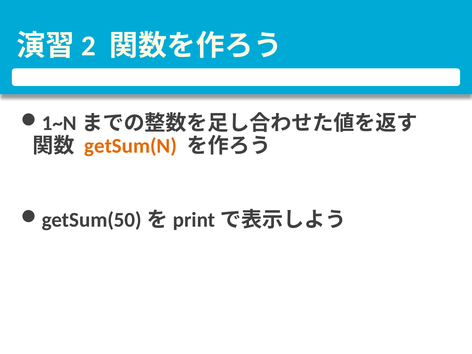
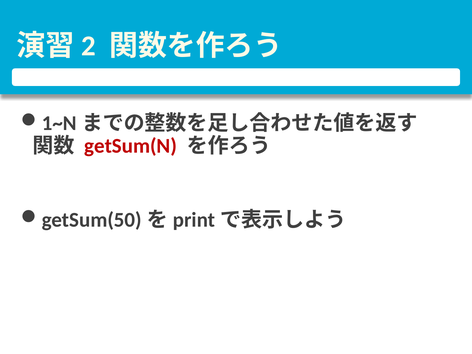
getSum(N colour: orange -> red (131, 146)
